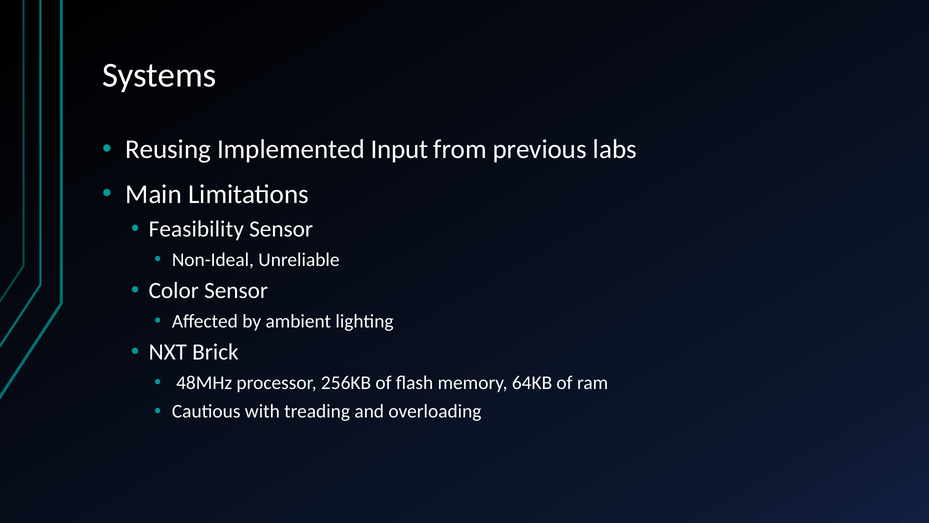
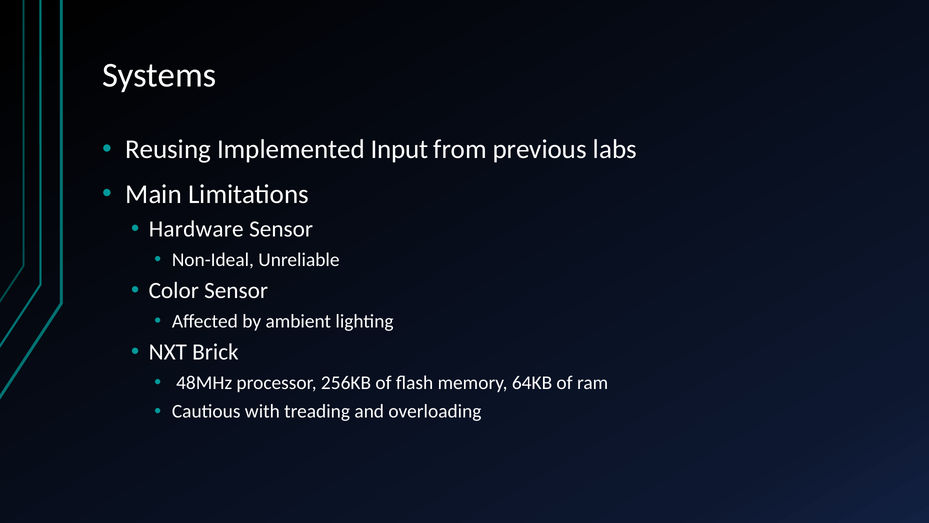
Feasibility: Feasibility -> Hardware (196, 229)
